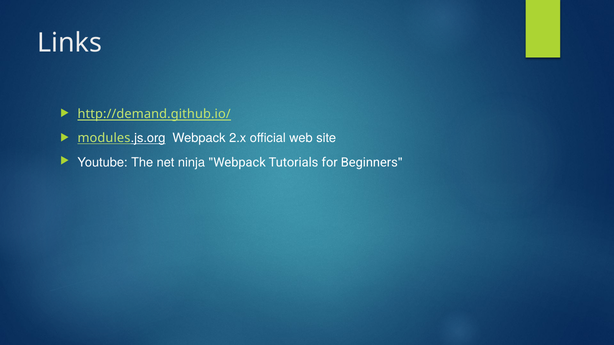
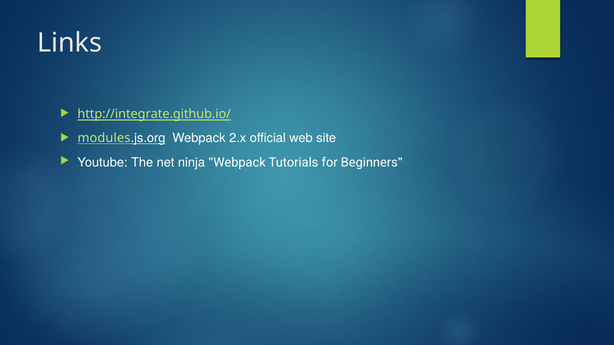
http://demand.github.io/: http://demand.github.io/ -> http://integrate.github.io/ (154, 114)
